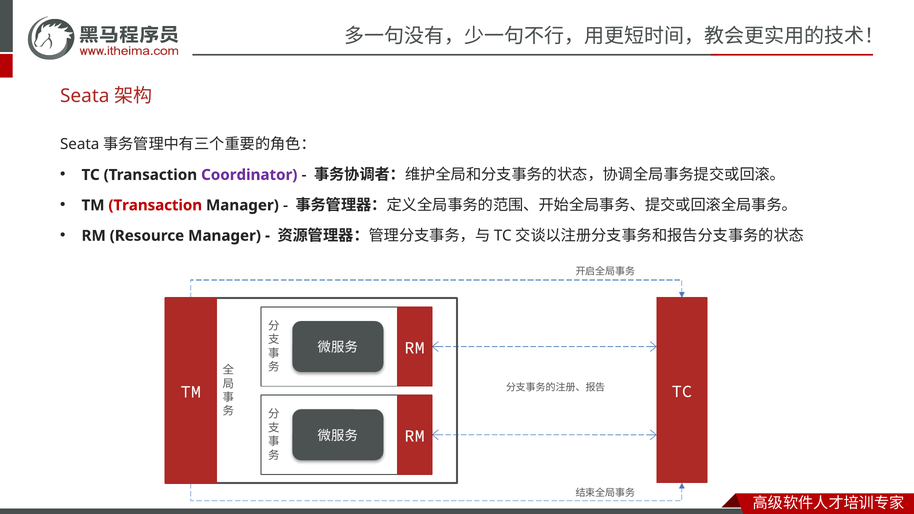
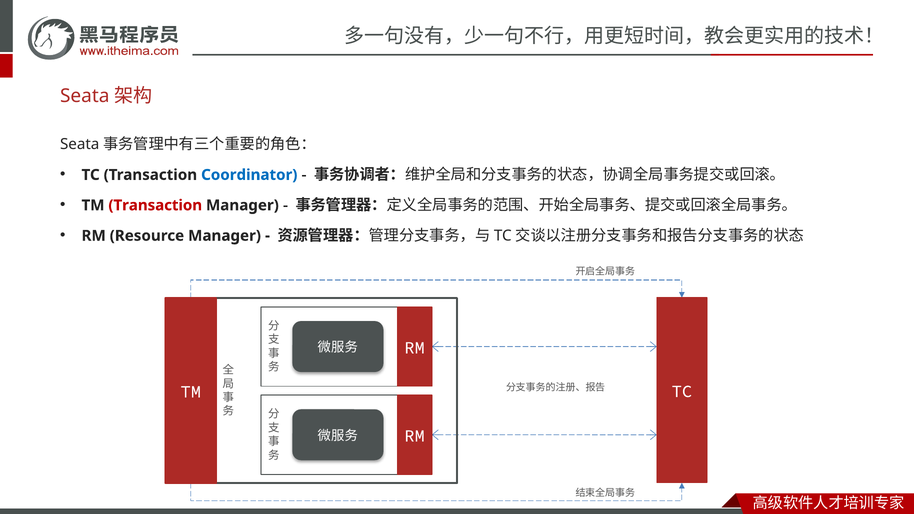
Coordinator colour: purple -> blue (249, 175)
